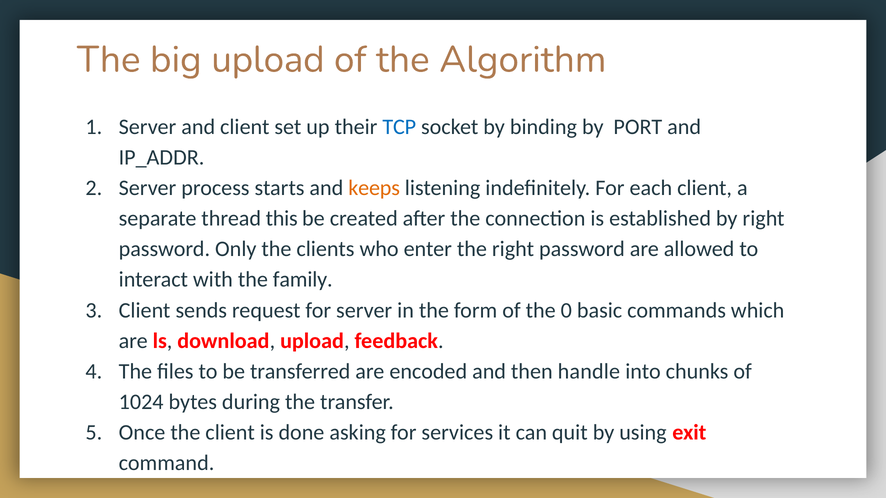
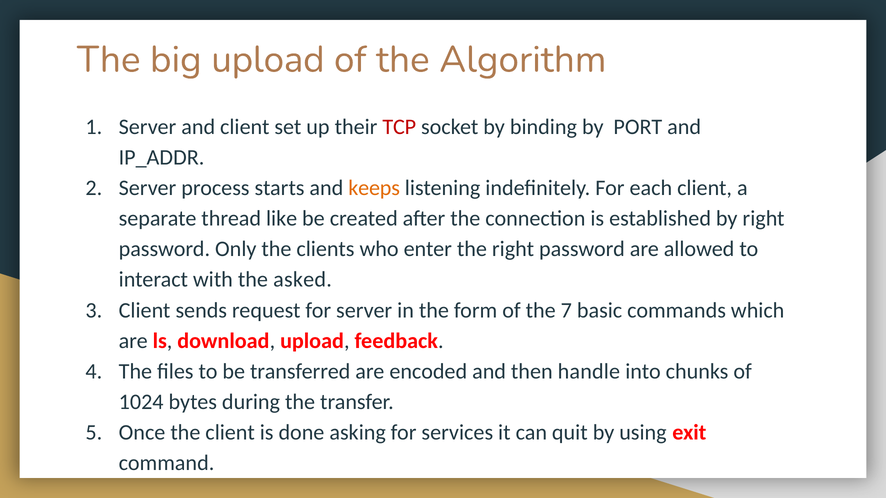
TCP colour: blue -> red (399, 127)
this: this -> like (282, 219)
family: family -> asked (303, 280)
0: 0 -> 7 (566, 310)
